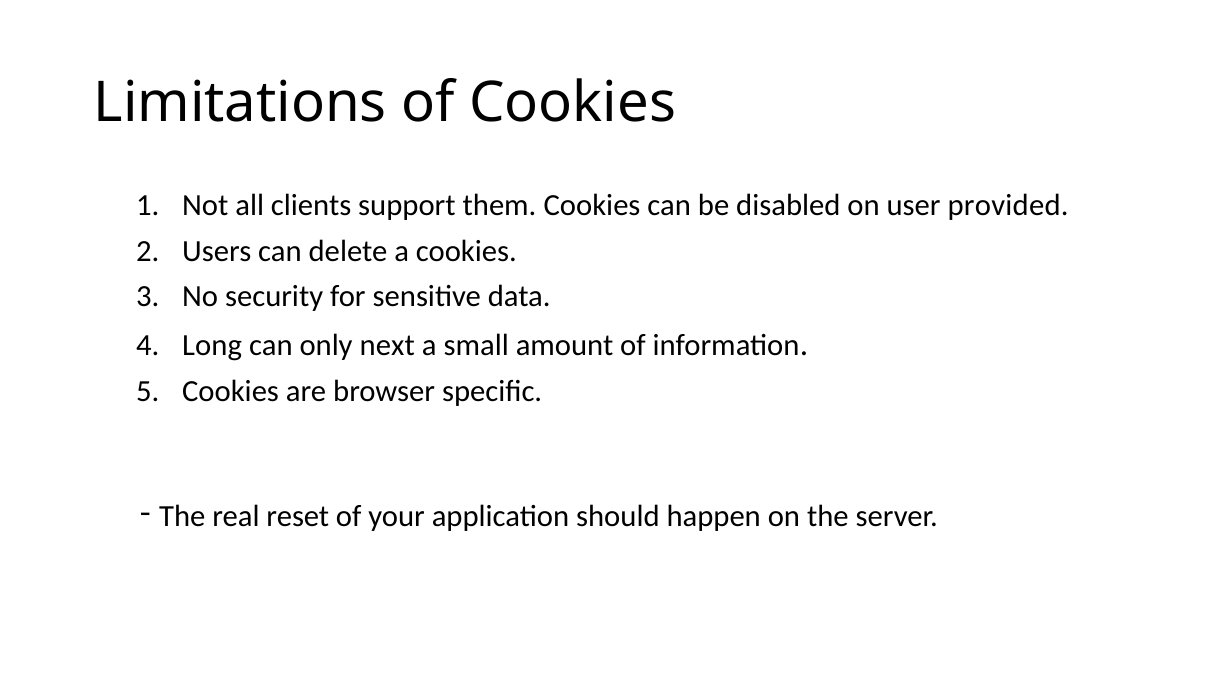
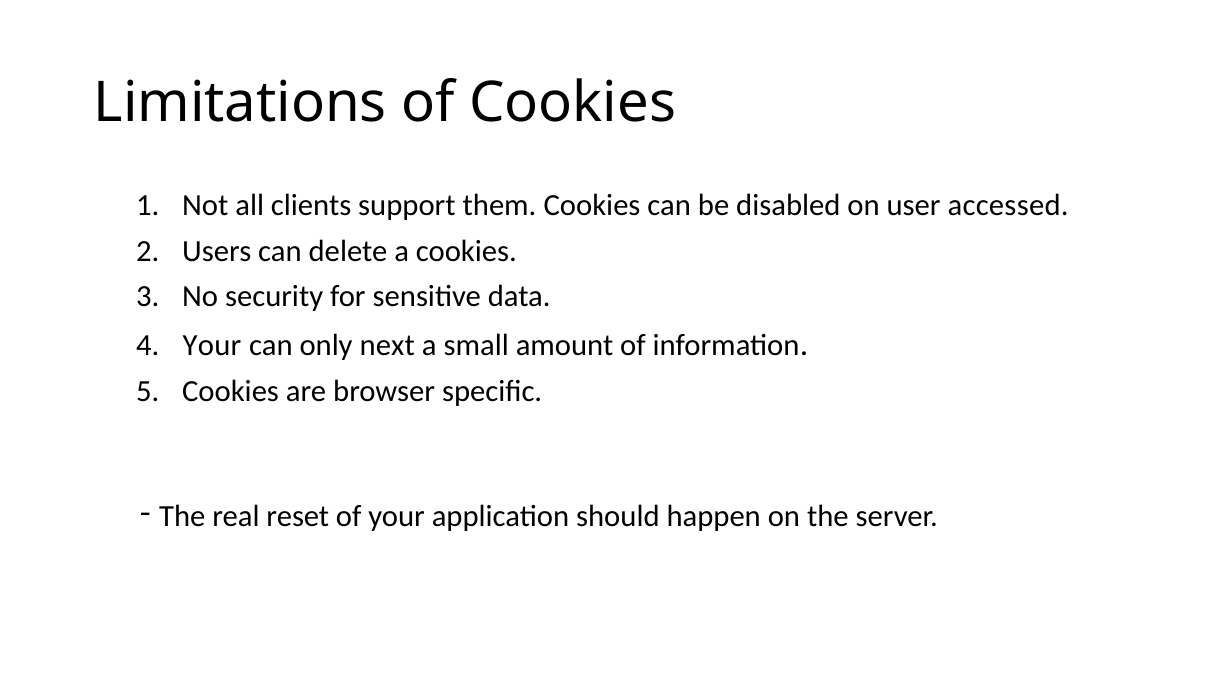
provided: provided -> accessed (1008, 205)
Long: Long -> Your (212, 345)
